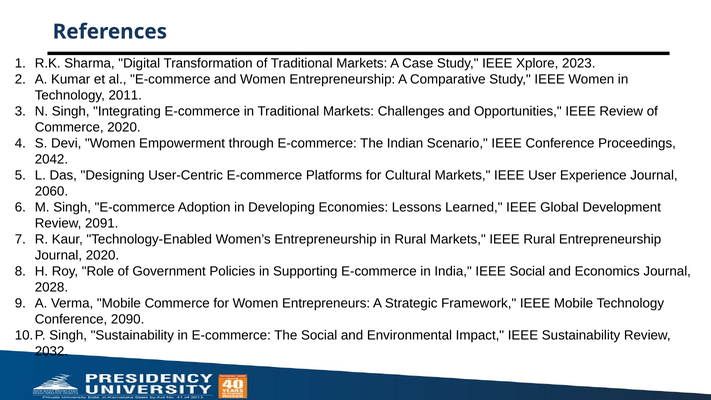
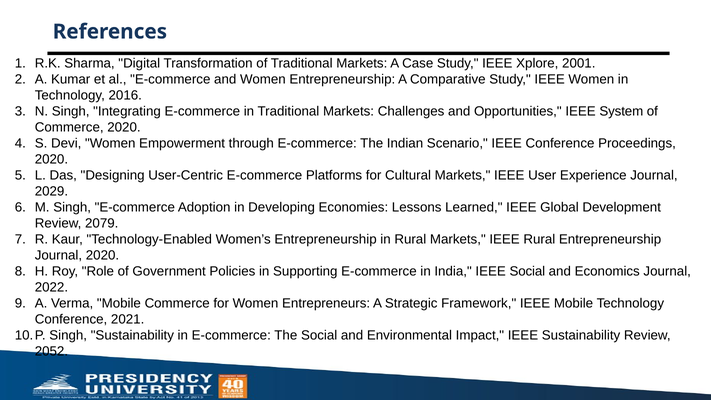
2023: 2023 -> 2001 (579, 64)
2011: 2011 -> 2016 (125, 96)
IEEE Review: Review -> System (621, 112)
2042: 2042 -> 2020 (51, 160)
2060: 2060 -> 2029 (51, 192)
2091: 2091 -> 2079 (102, 224)
2028: 2028 -> 2022 (51, 288)
2090: 2090 -> 2021 (128, 320)
2032: 2032 -> 2052 (51, 352)
